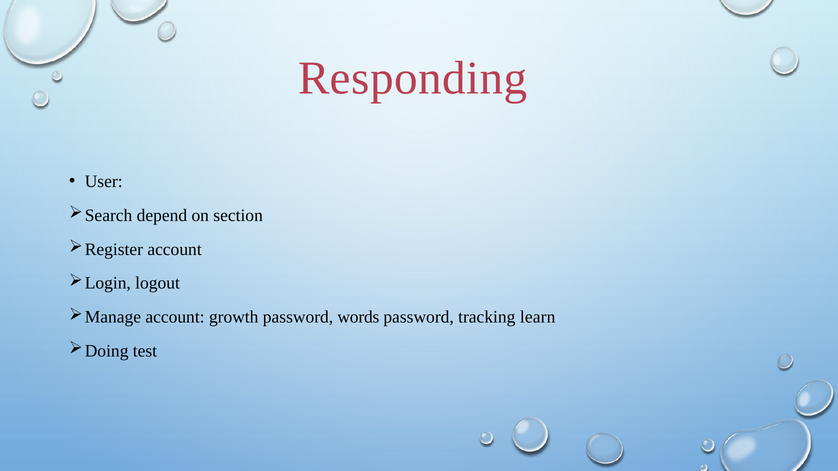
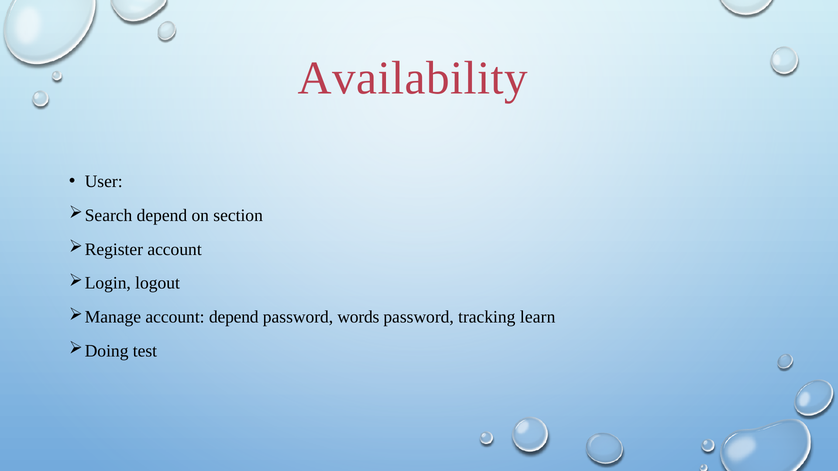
Responding: Responding -> Availability (413, 78)
account growth: growth -> depend (234, 317)
